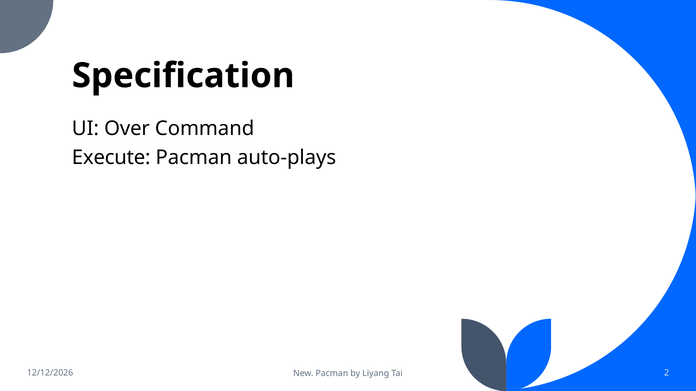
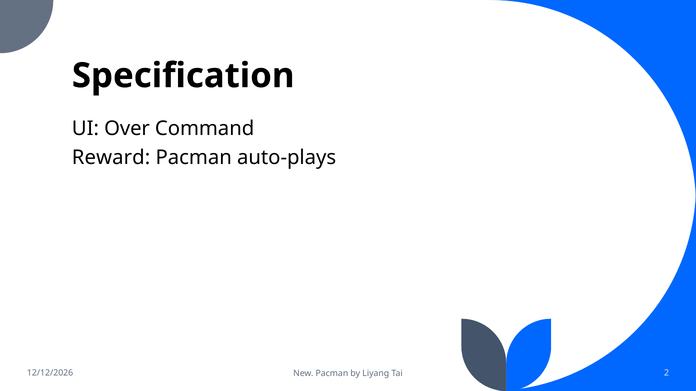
Execute: Execute -> Reward (111, 158)
